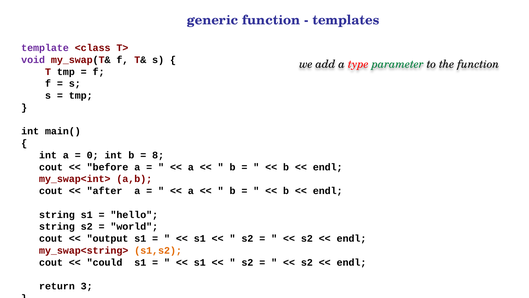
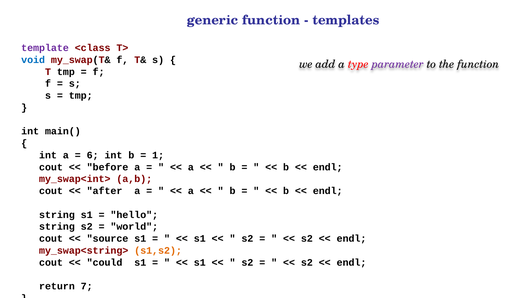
void colour: purple -> blue (33, 60)
parameter colour: green -> purple (398, 64)
0: 0 -> 6 (93, 155)
8: 8 -> 1 (158, 155)
output: output -> source (108, 238)
3: 3 -> 7 (87, 286)
